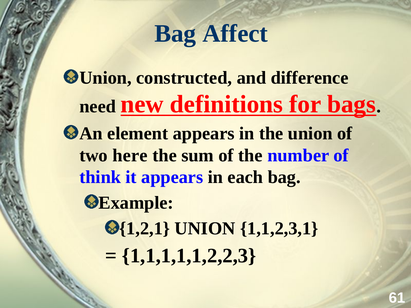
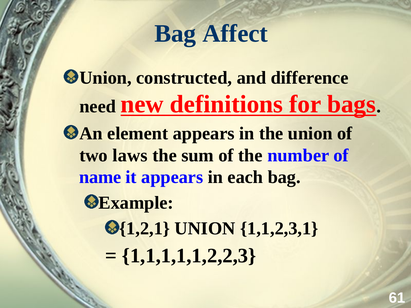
here: here -> laws (130, 155)
think: think -> name (100, 177)
